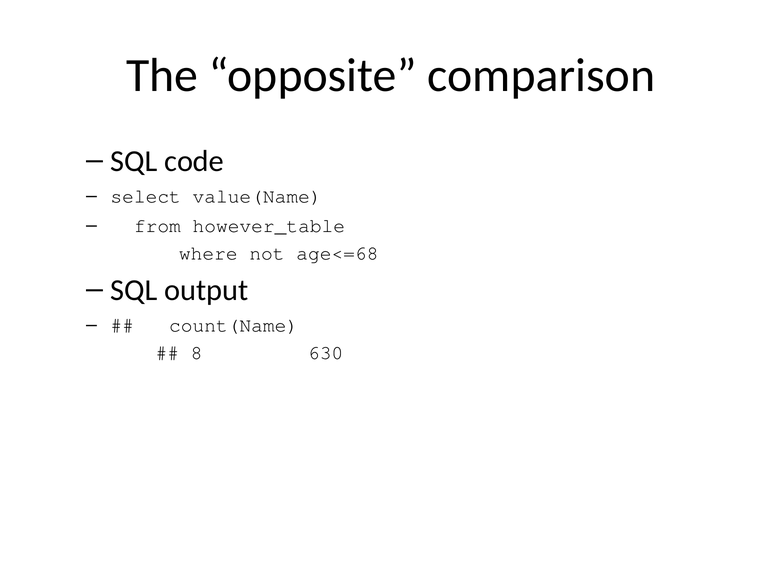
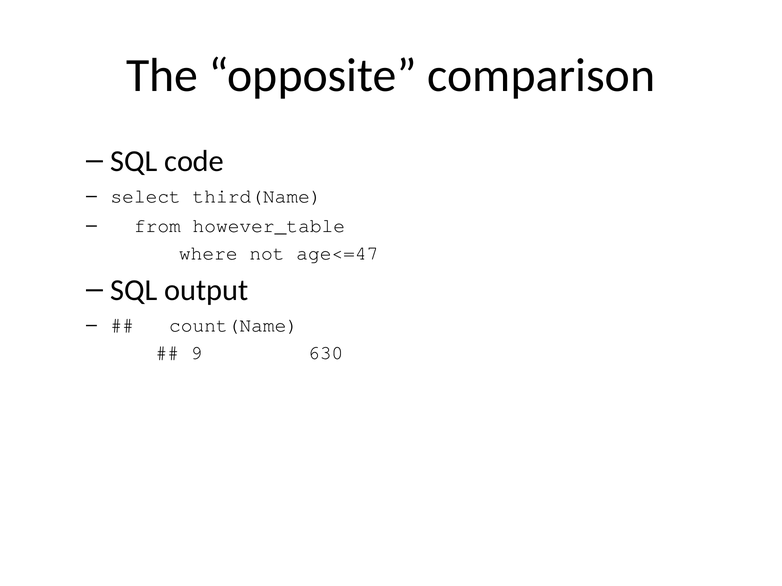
value(Name: value(Name -> third(Name (257, 196)
age<=68: age<=68 -> age<=47 (337, 253)
8: 8 -> 9 (197, 353)
